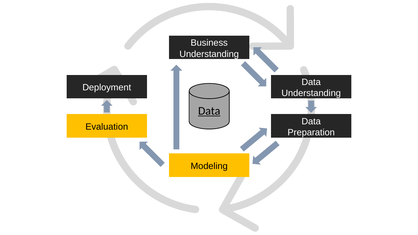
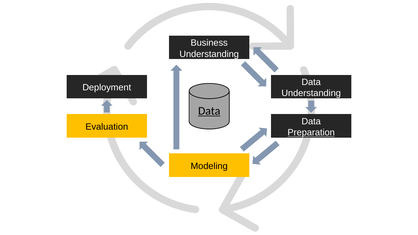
Preparation underline: none -> present (311, 133)
